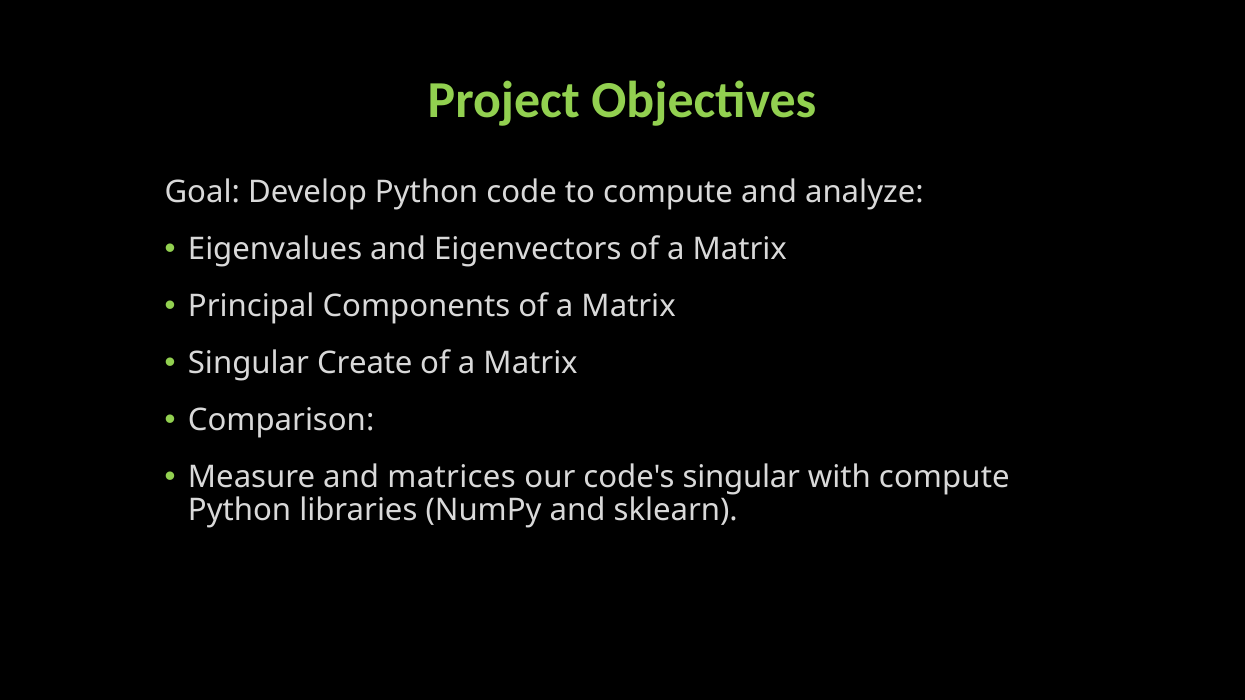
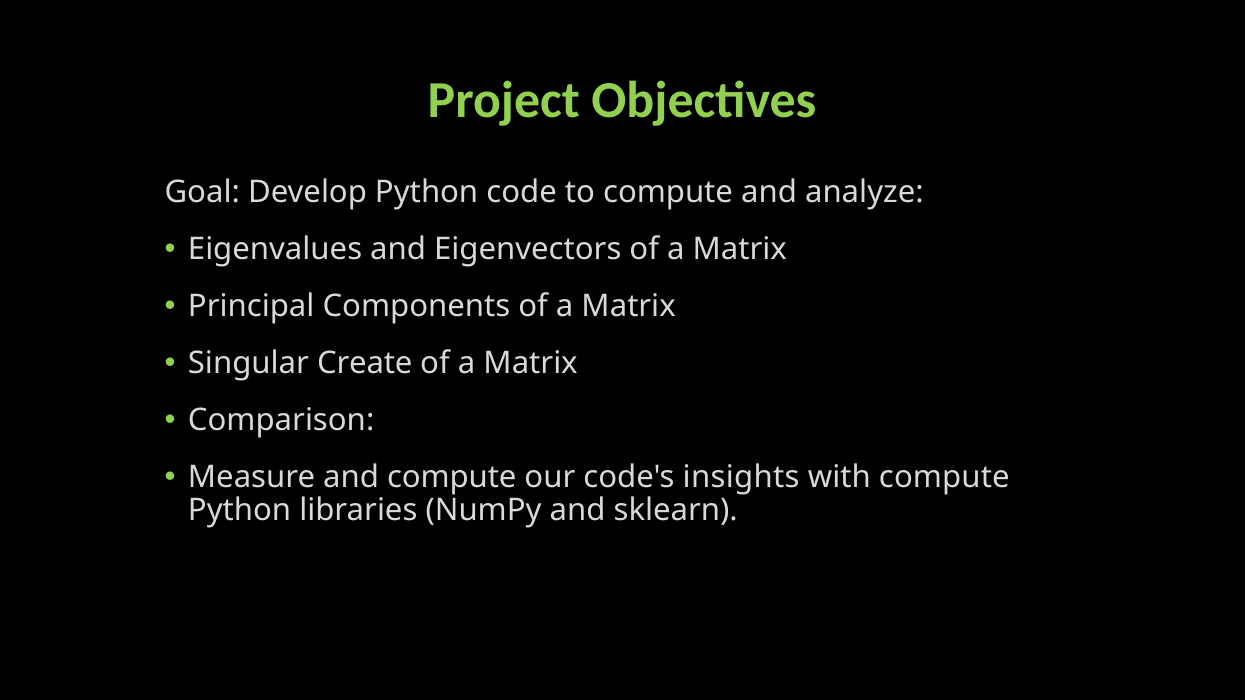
and matrices: matrices -> compute (452, 477)
code's singular: singular -> insights (741, 477)
